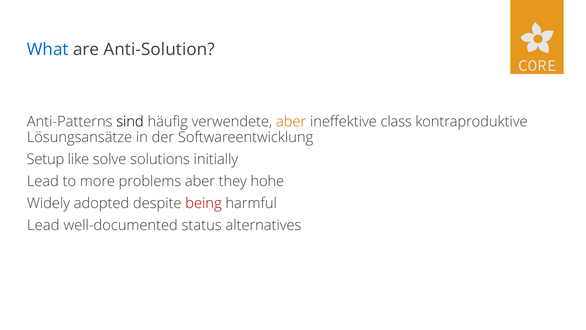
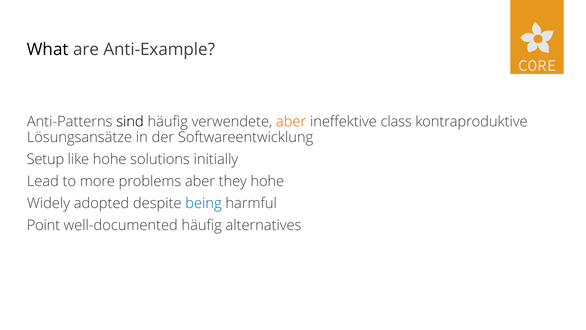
What colour: blue -> black (48, 49)
Anti-Solution: Anti-Solution -> Anti-Example (159, 49)
like solve: solve -> hohe (110, 159)
being colour: red -> blue (203, 203)
Lead: Lead -> Point (43, 225)
well-documented status: status -> häufig (202, 225)
